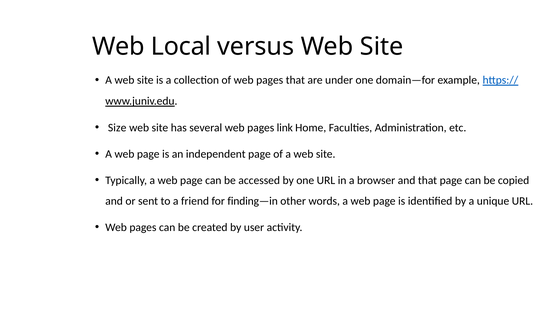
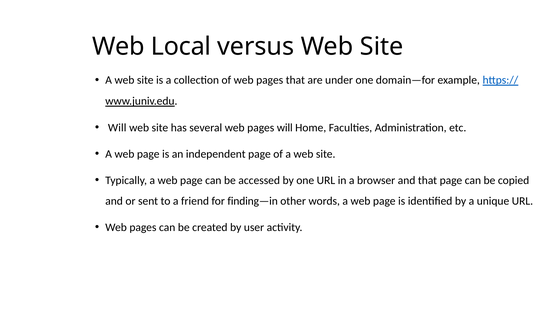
Size: Size -> Will (117, 128)
pages link: link -> will (285, 128)
